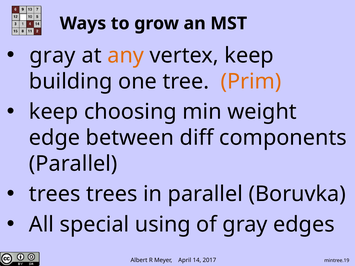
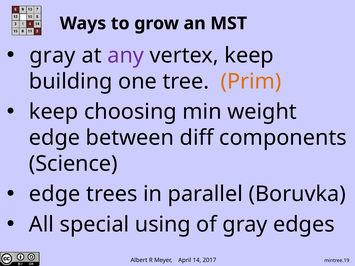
any colour: orange -> purple (126, 55)
Parallel: Parallel -> Science (73, 164)
trees: trees -> edge (55, 194)
